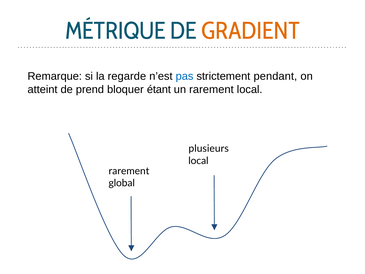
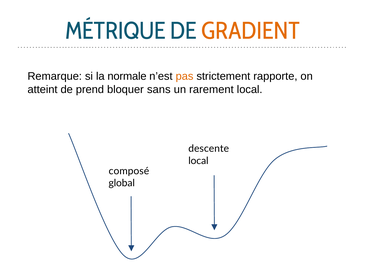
regarde: regarde -> normale (127, 76)
pas colour: blue -> orange (185, 76)
pendant: pendant -> rapporte (275, 76)
étant: étant -> sans (159, 90)
plusieurs: plusieurs -> descente (209, 149)
rarement: rarement -> composé (129, 171)
